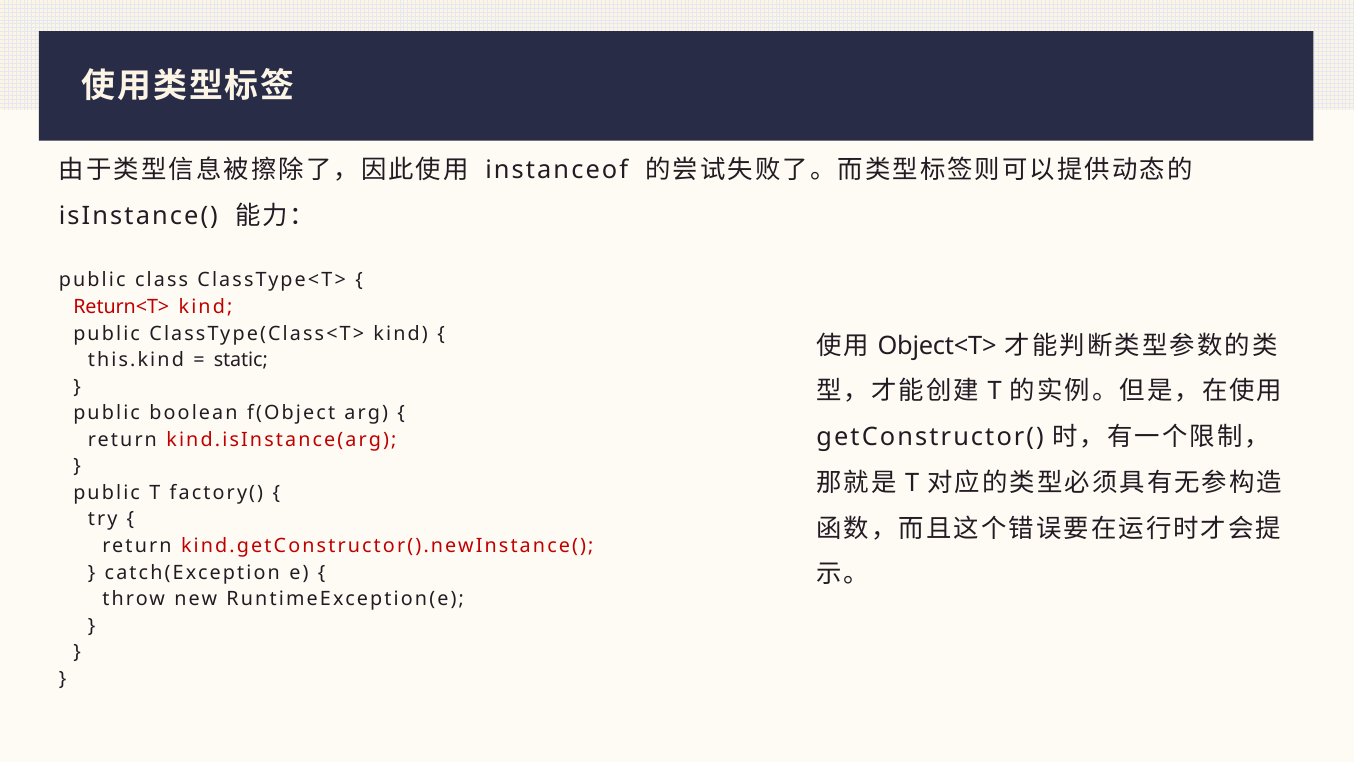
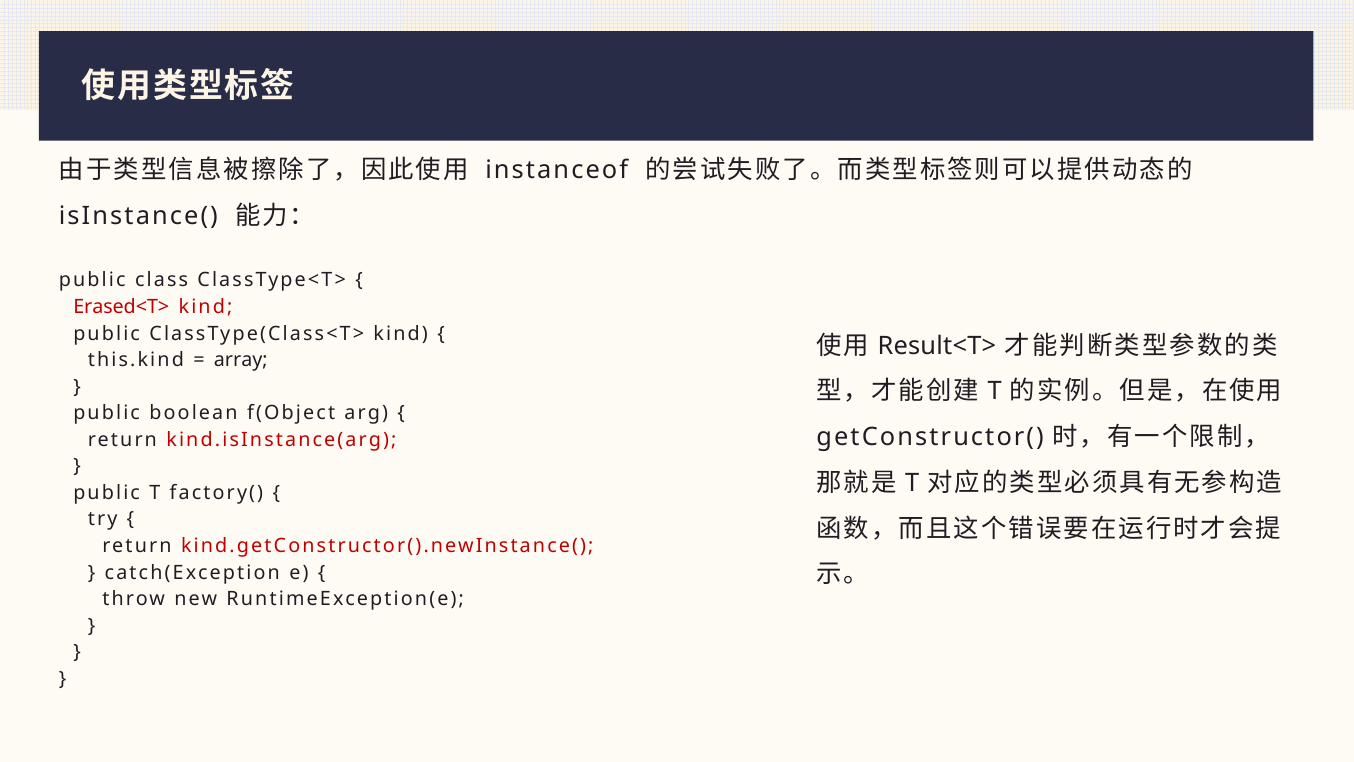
Return<T>: Return<T> -> Erased<T> (121, 307)
Object<T>: Object<T> -> Result<T> (937, 346)
static: static -> array (241, 360)
